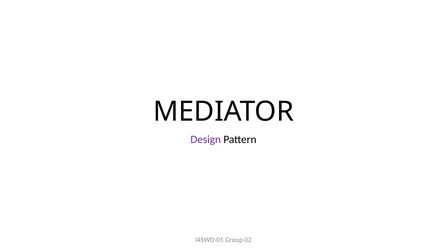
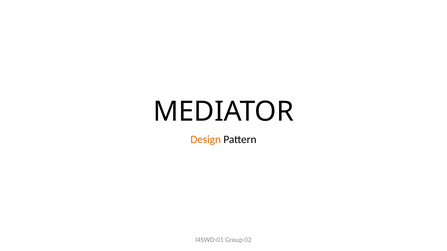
Design colour: purple -> orange (206, 140)
